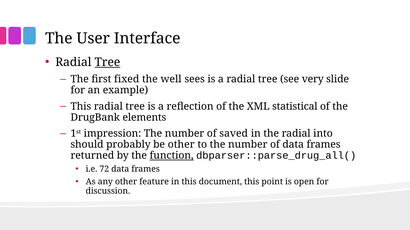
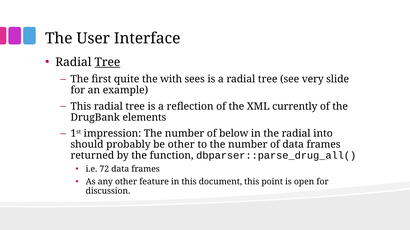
fixed: fixed -> quite (127, 79)
well: well -> with (171, 79)
statistical: statistical -> currently (295, 107)
saved: saved -> below (234, 134)
function underline: present -> none (172, 156)
